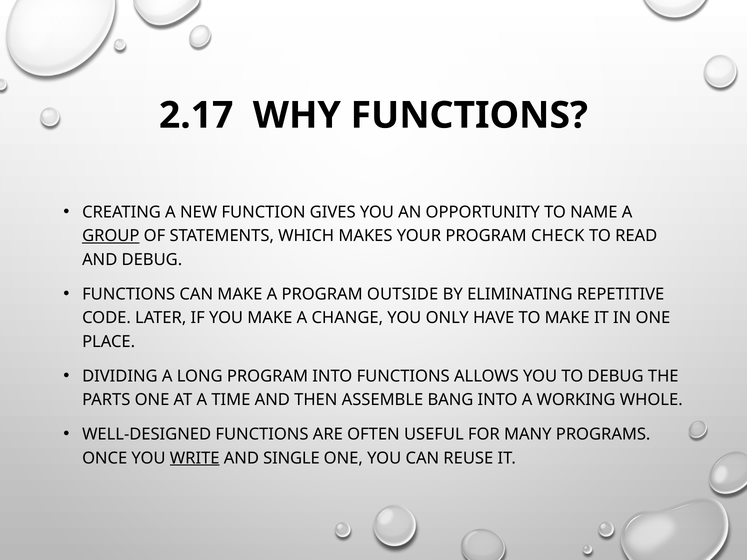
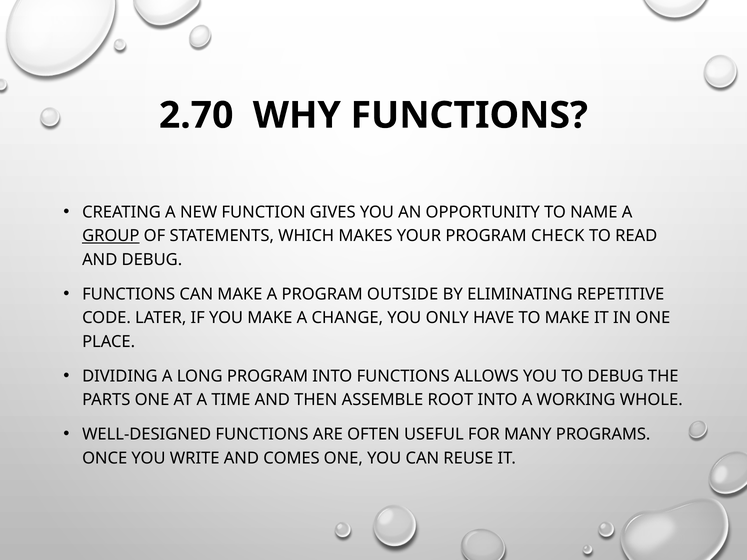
2.17: 2.17 -> 2.70 (196, 115)
BANG: BANG -> ROOT (450, 400)
WRITE underline: present -> none (195, 458)
SINGLE: SINGLE -> COMES (291, 458)
